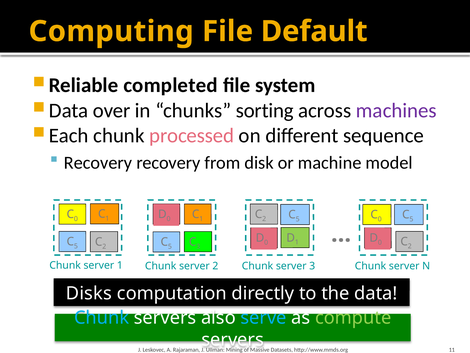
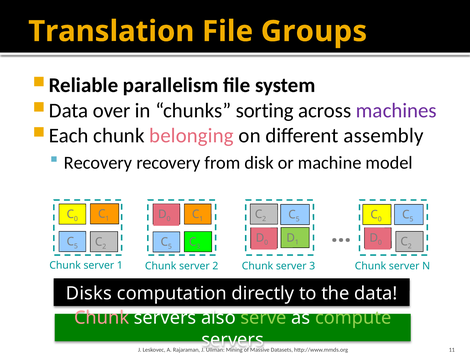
Computing: Computing -> Translation (111, 31)
Default: Default -> Groups (314, 31)
completed: completed -> parallelism (171, 85)
processed: processed -> belonging (191, 135)
sequence: sequence -> assembly (383, 135)
Chunk colour: light blue -> pink (102, 317)
serve colour: light blue -> light green (264, 317)
